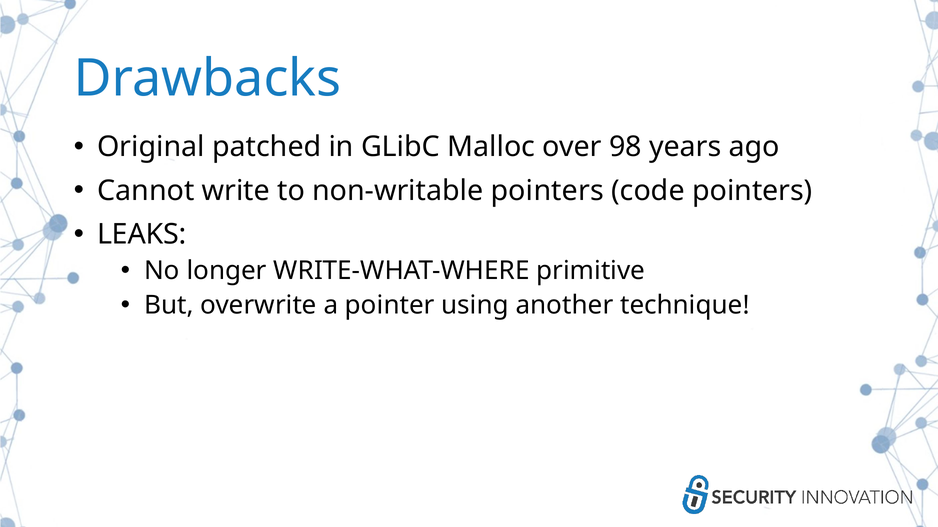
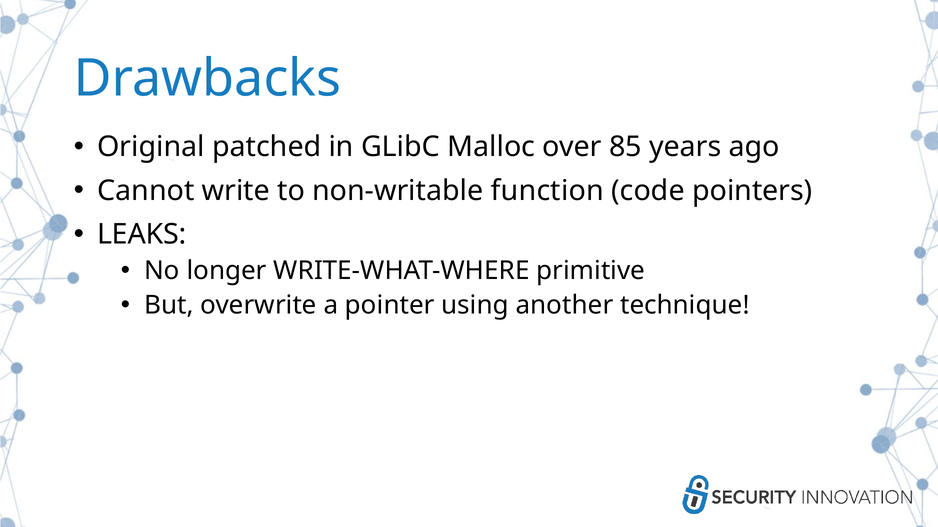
98: 98 -> 85 (625, 147)
non-writable pointers: pointers -> function (547, 191)
